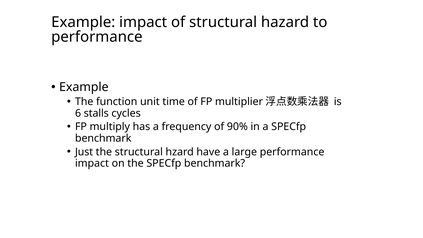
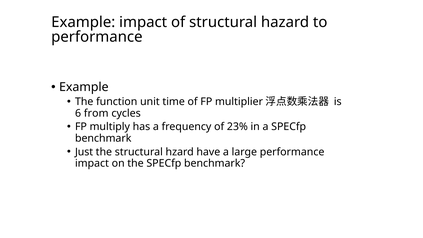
stalls: stalls -> from (96, 113)
90%: 90% -> 23% (237, 127)
